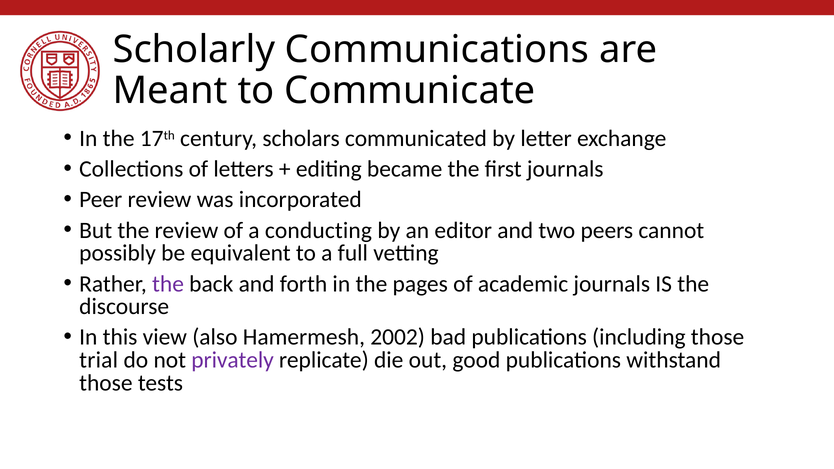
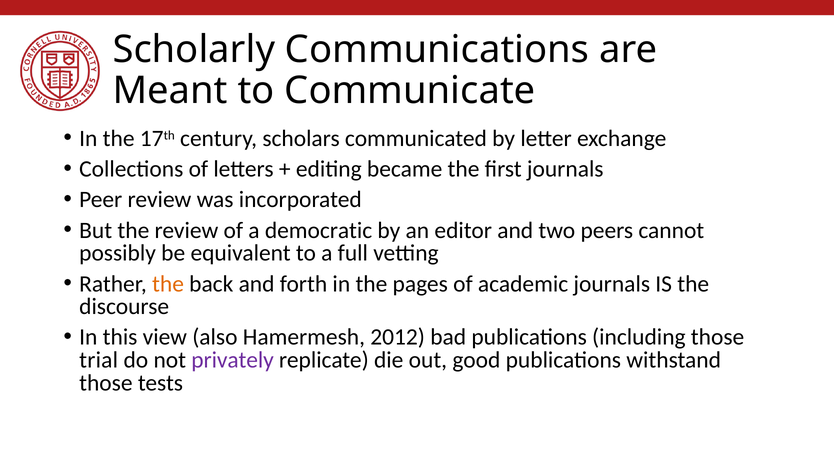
conducting: conducting -> democratic (319, 230)
the colour: purple -> orange (168, 284)
2002: 2002 -> 2012 (398, 337)
